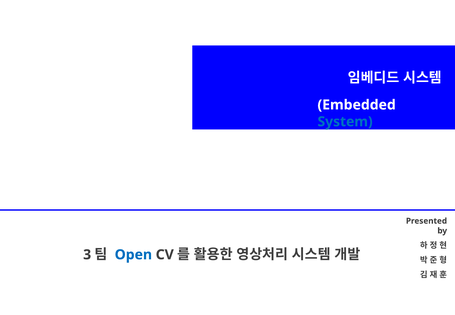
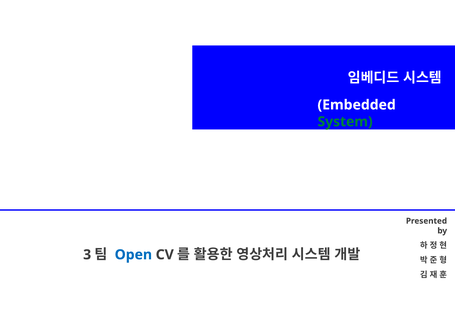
System colour: blue -> green (345, 122)
